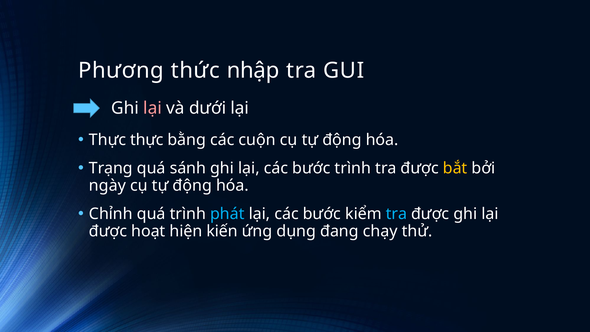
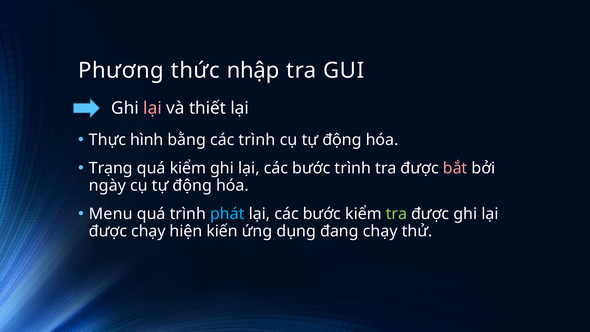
dưới: dưới -> thiết (208, 108)
Thực thực: thực -> hình (147, 140)
các cuộn: cuộn -> trình (257, 140)
quá sánh: sánh -> kiểm (188, 168)
bắt colour: yellow -> pink (455, 168)
Chỉnh: Chỉnh -> Menu (111, 214)
tra colour: light blue -> light green (396, 214)
được hoạt: hoạt -> chạy (148, 231)
